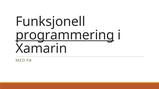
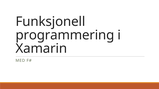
programmering underline: present -> none (65, 35)
